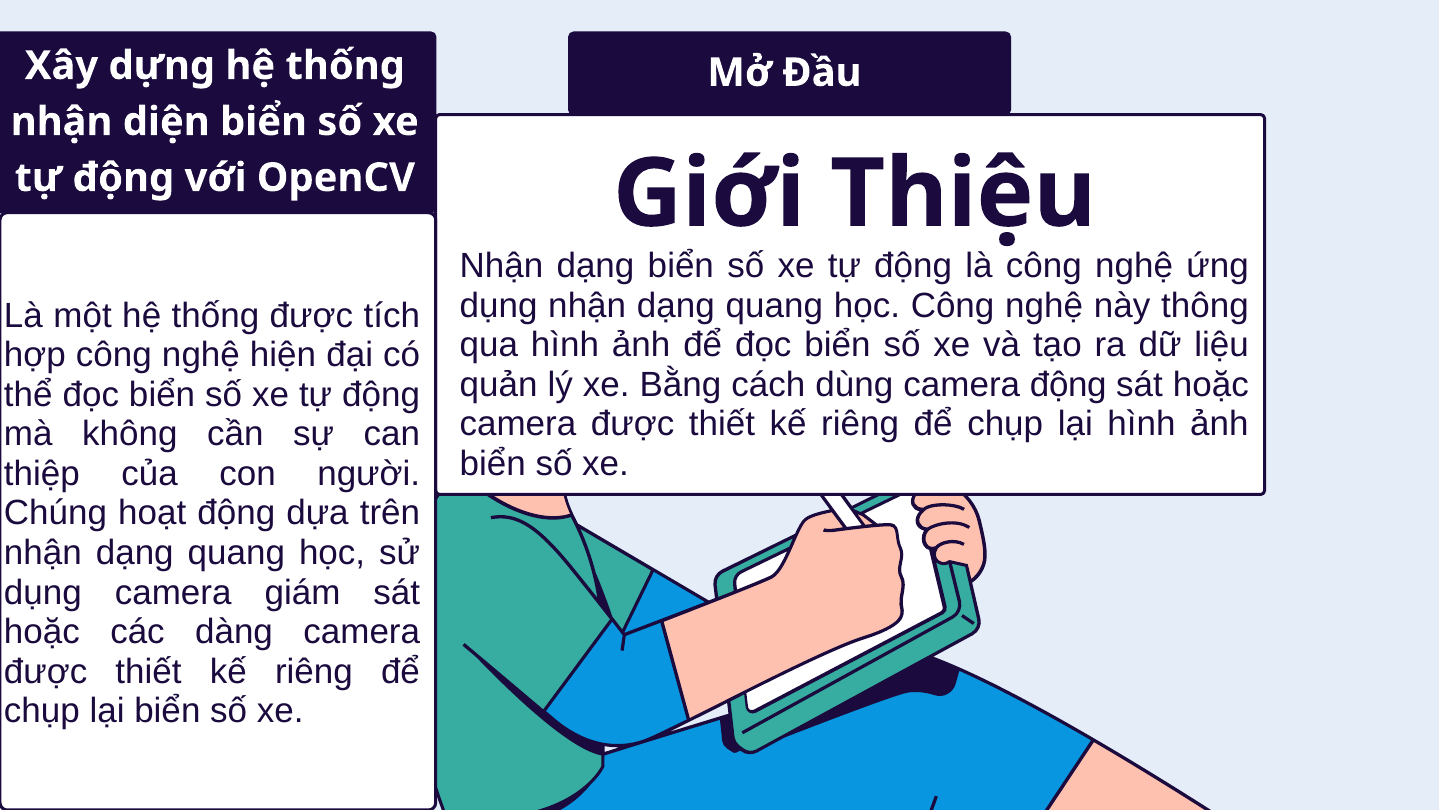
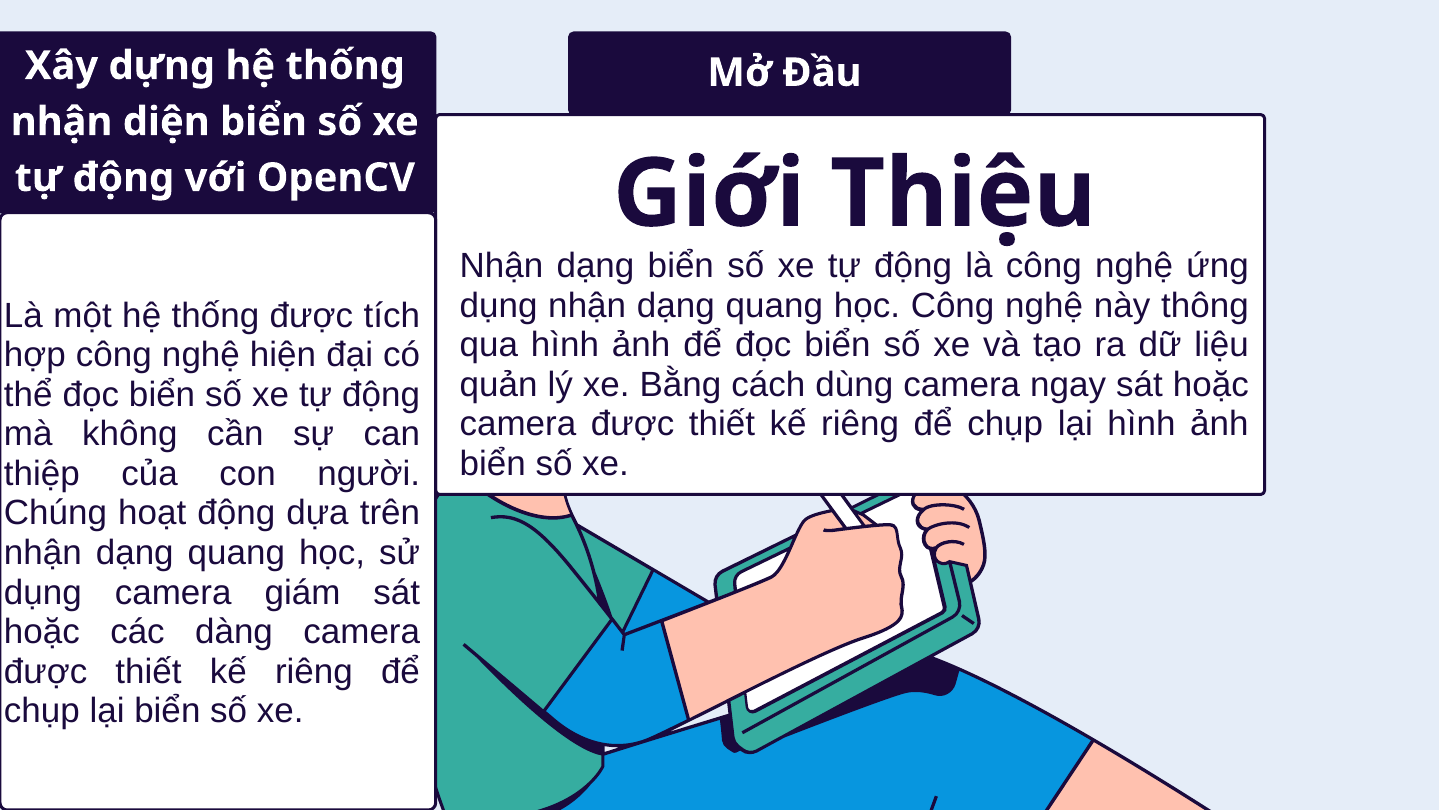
camera động: động -> ngay (1068, 384)
